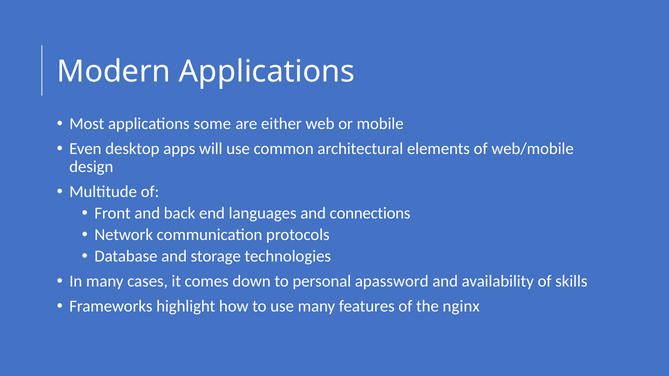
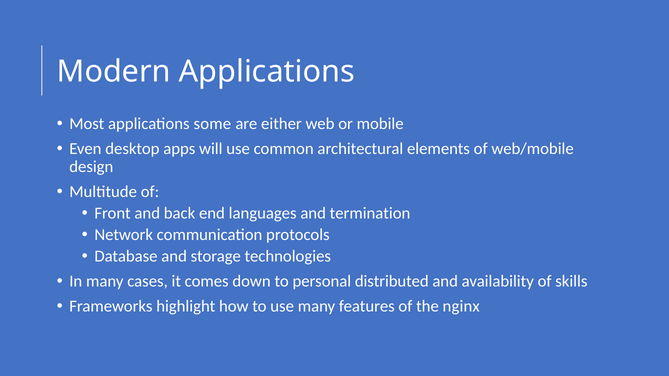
connections: connections -> termination (370, 214)
apassword: apassword -> distributed (392, 282)
